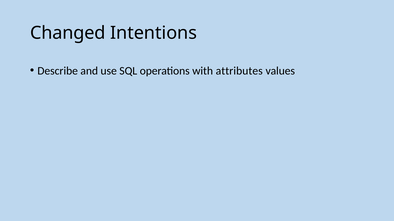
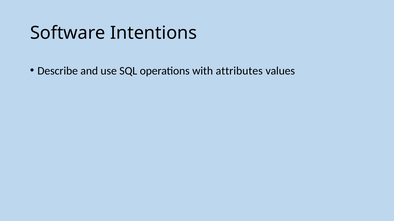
Changed: Changed -> Software (68, 33)
